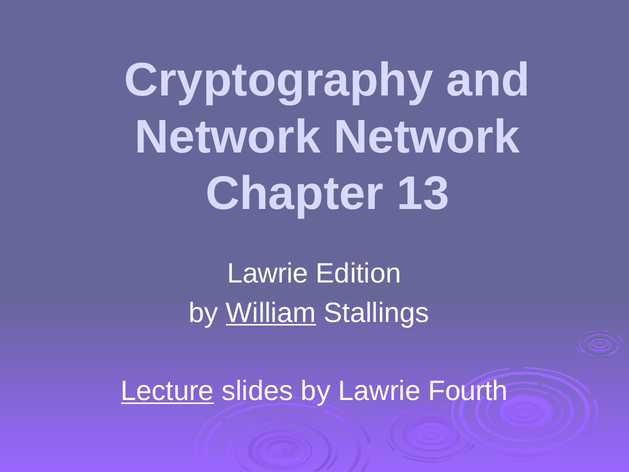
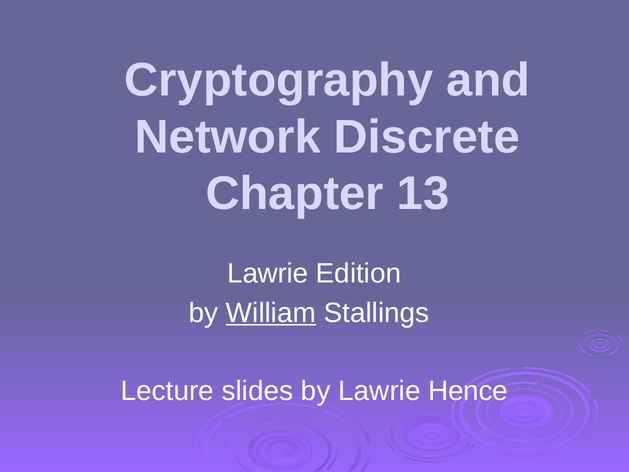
Network Network: Network -> Discrete (427, 137)
Lecture underline: present -> none (167, 391)
Fourth: Fourth -> Hence (468, 391)
